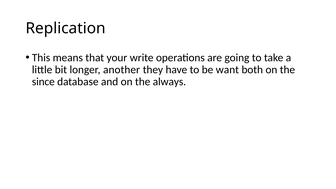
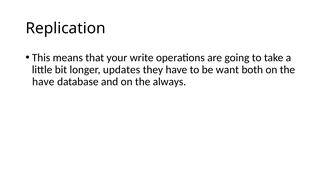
another: another -> updates (122, 70)
since: since -> have (43, 82)
